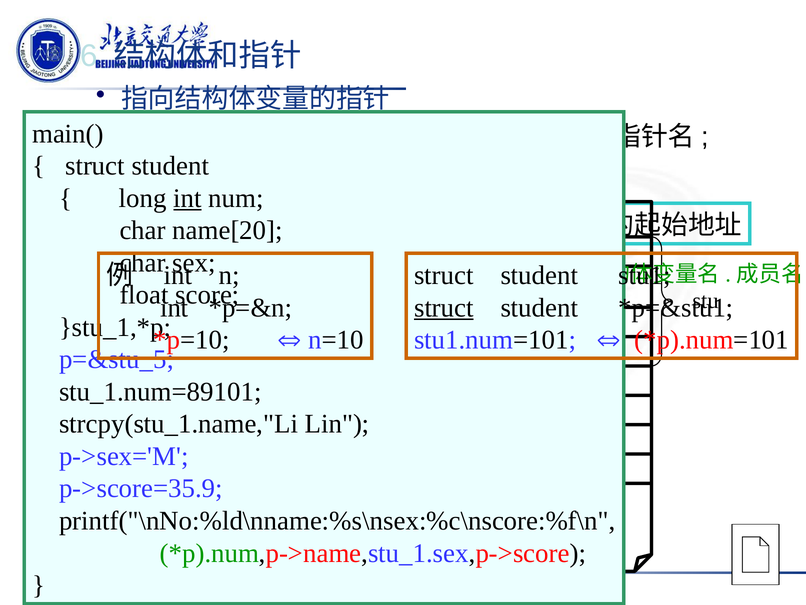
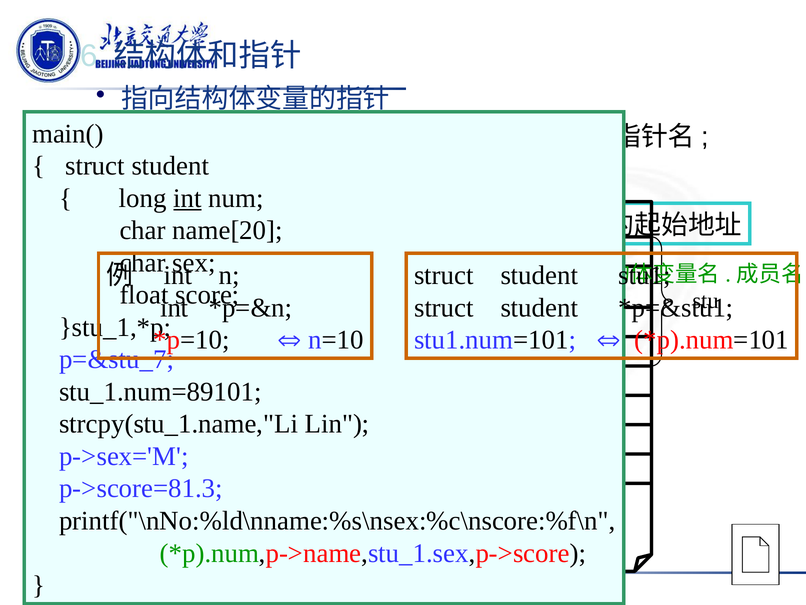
struct underline: present -> none (444, 307)
p=&stu_5: p=&stu_5 -> p=&stu_7 (117, 359)
p->score=35.9: p->score=35.9 -> p->score=81.3 (141, 488)
